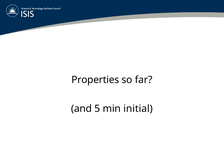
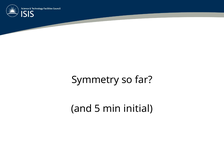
Properties: Properties -> Symmetry (95, 80)
